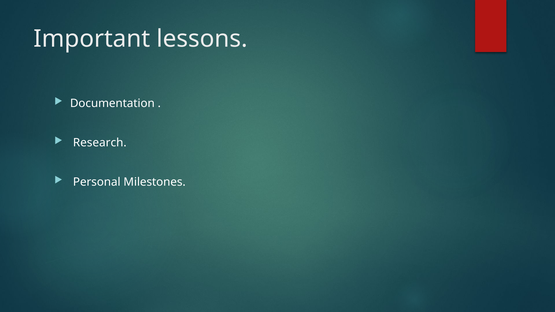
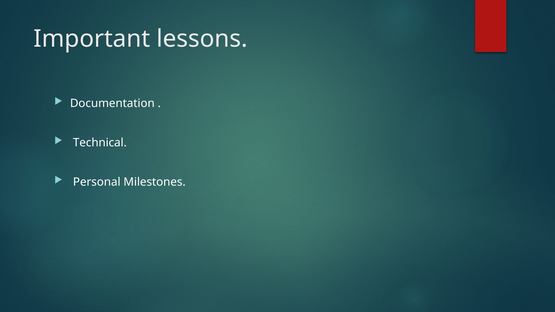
Research: Research -> Technical (100, 143)
